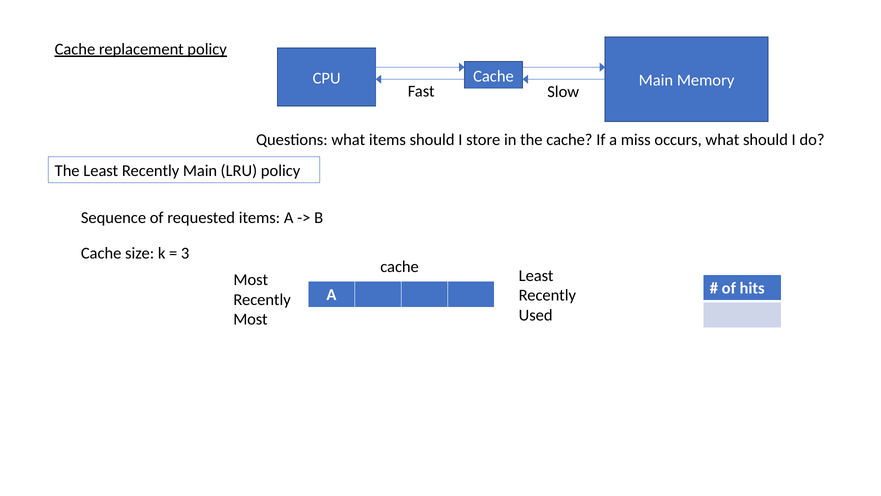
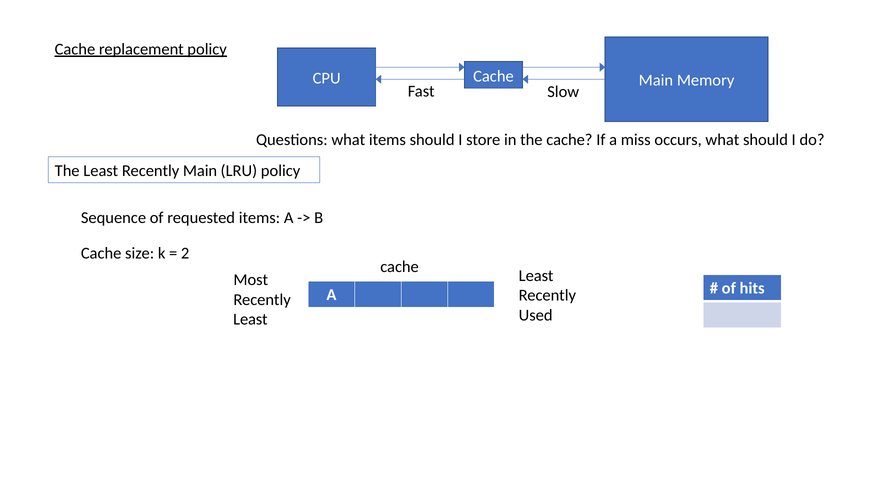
3: 3 -> 2 (185, 253)
Most: Most -> Least (250, 319)
